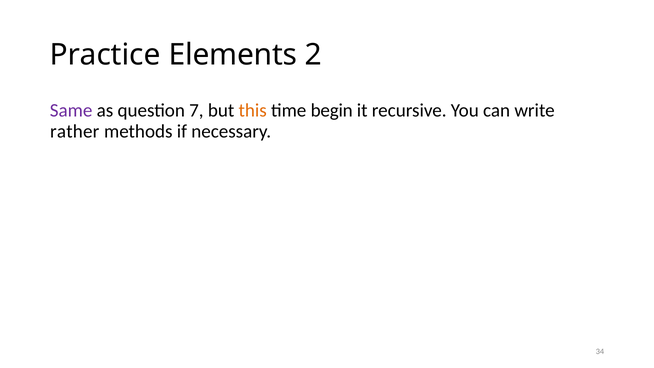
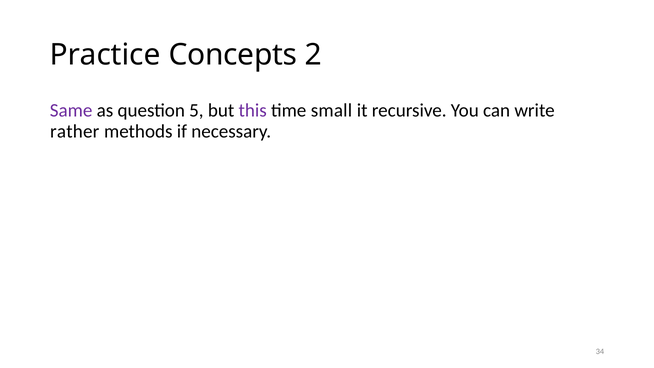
Elements: Elements -> Concepts (233, 55)
7: 7 -> 5 (196, 111)
this colour: orange -> purple (253, 111)
begin: begin -> small (331, 111)
